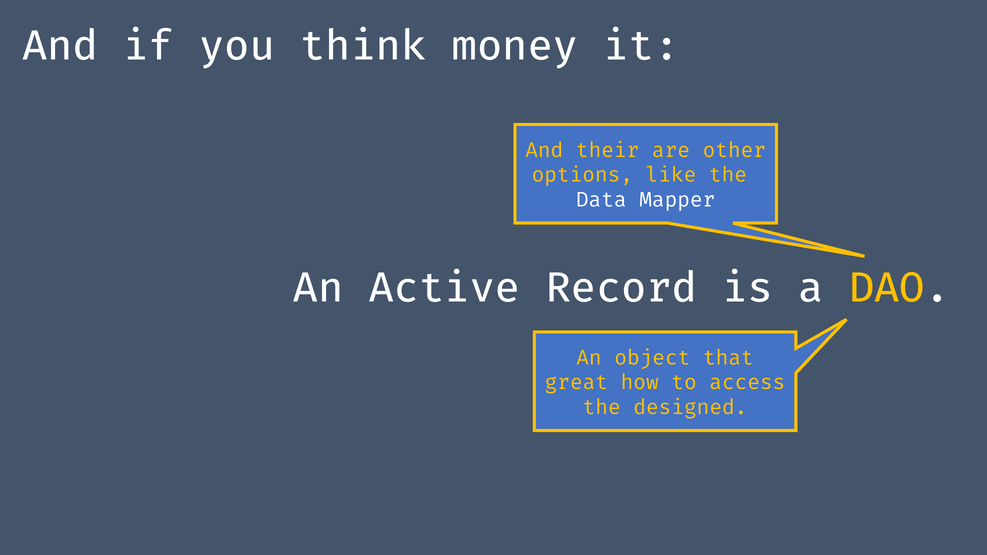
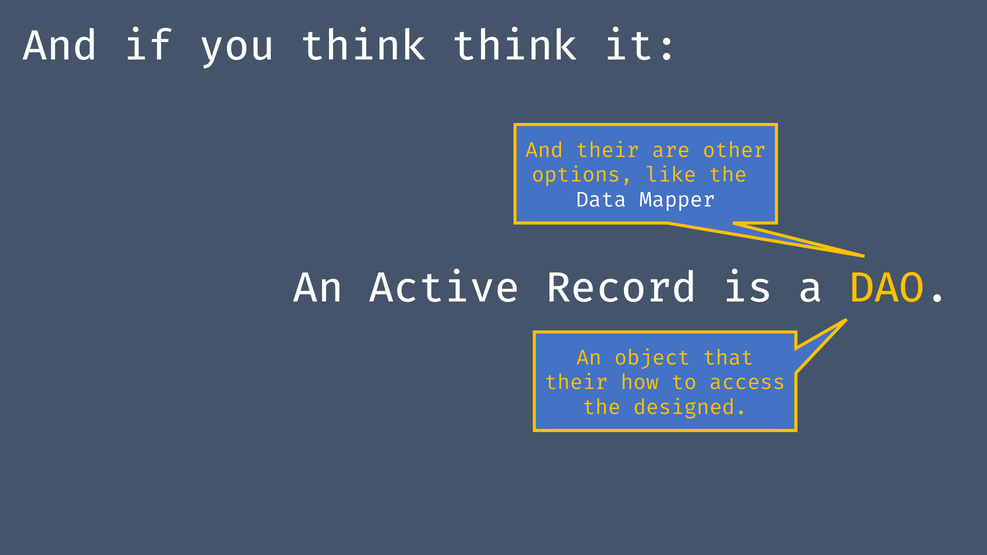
think money: money -> think (515, 46)
great: great -> their (576, 383)
